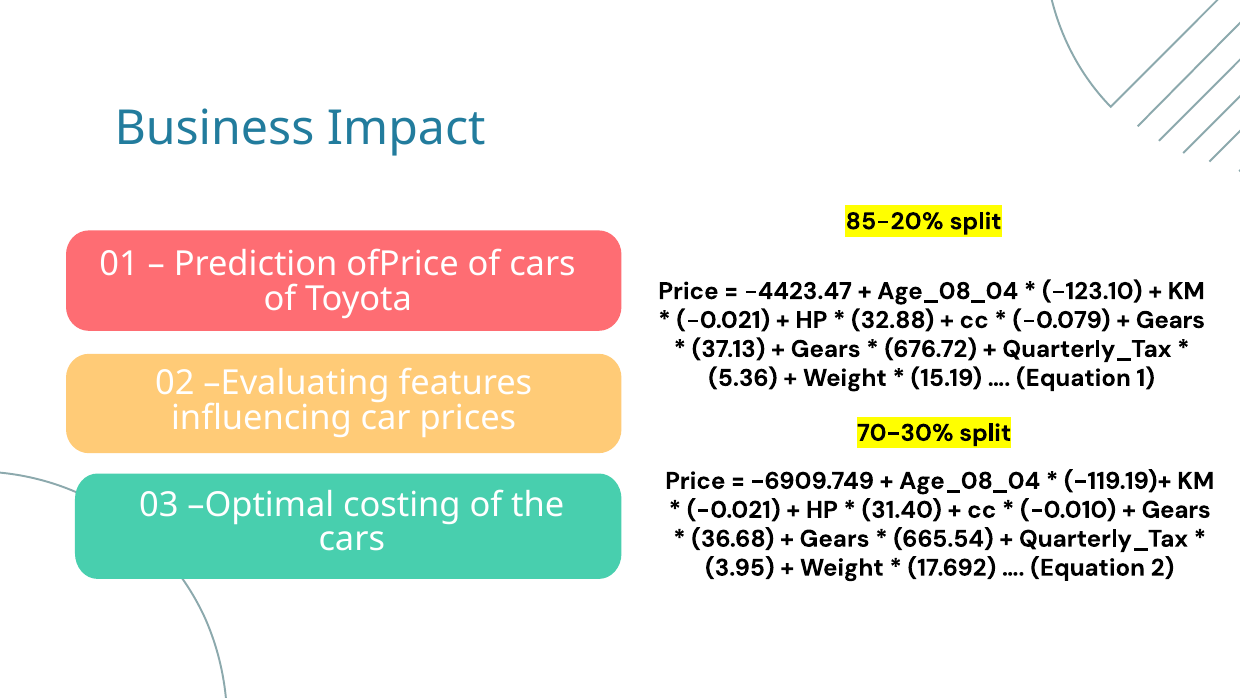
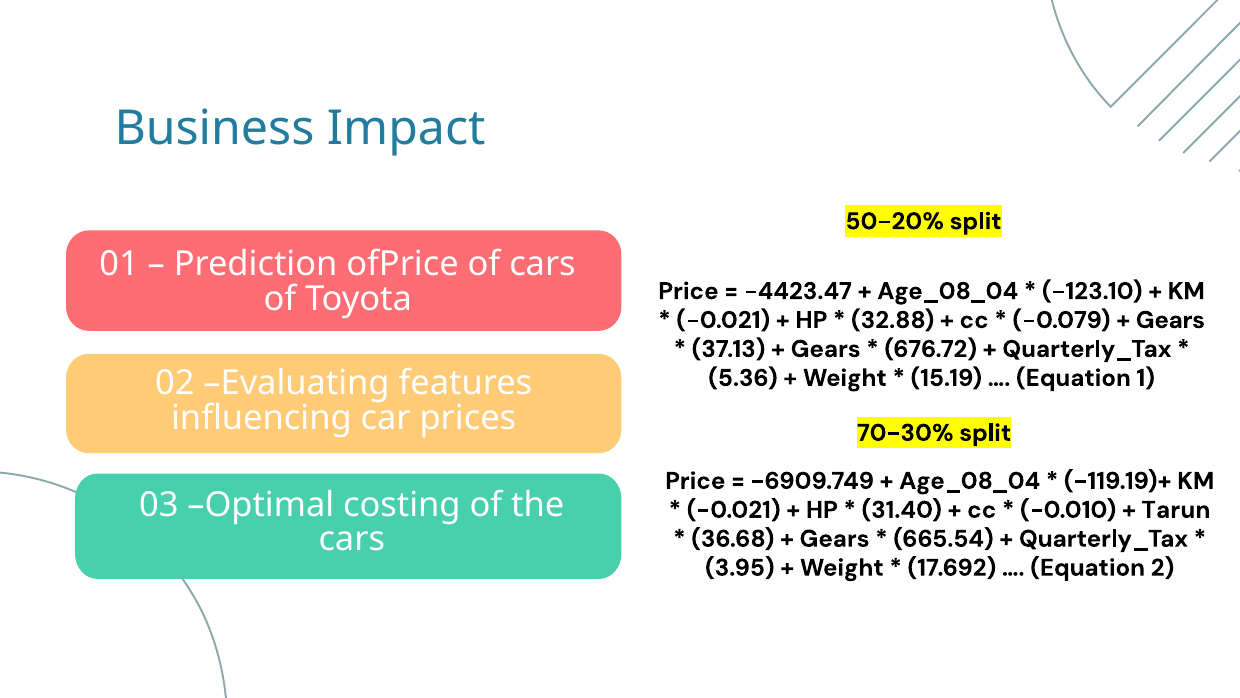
85-20%: 85-20% -> 50-20% (895, 221)
Gears: Gears -> Tarun (1176, 509)
